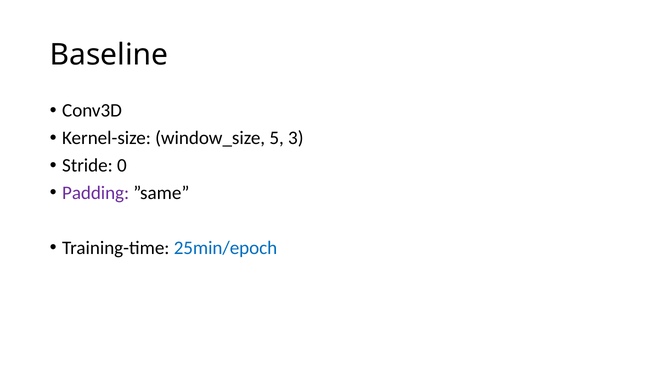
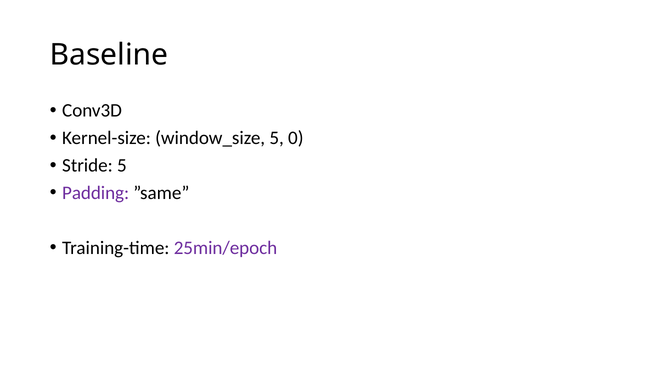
3: 3 -> 0 (296, 138)
Stride 0: 0 -> 5 (122, 165)
25min/epoch colour: blue -> purple (226, 248)
